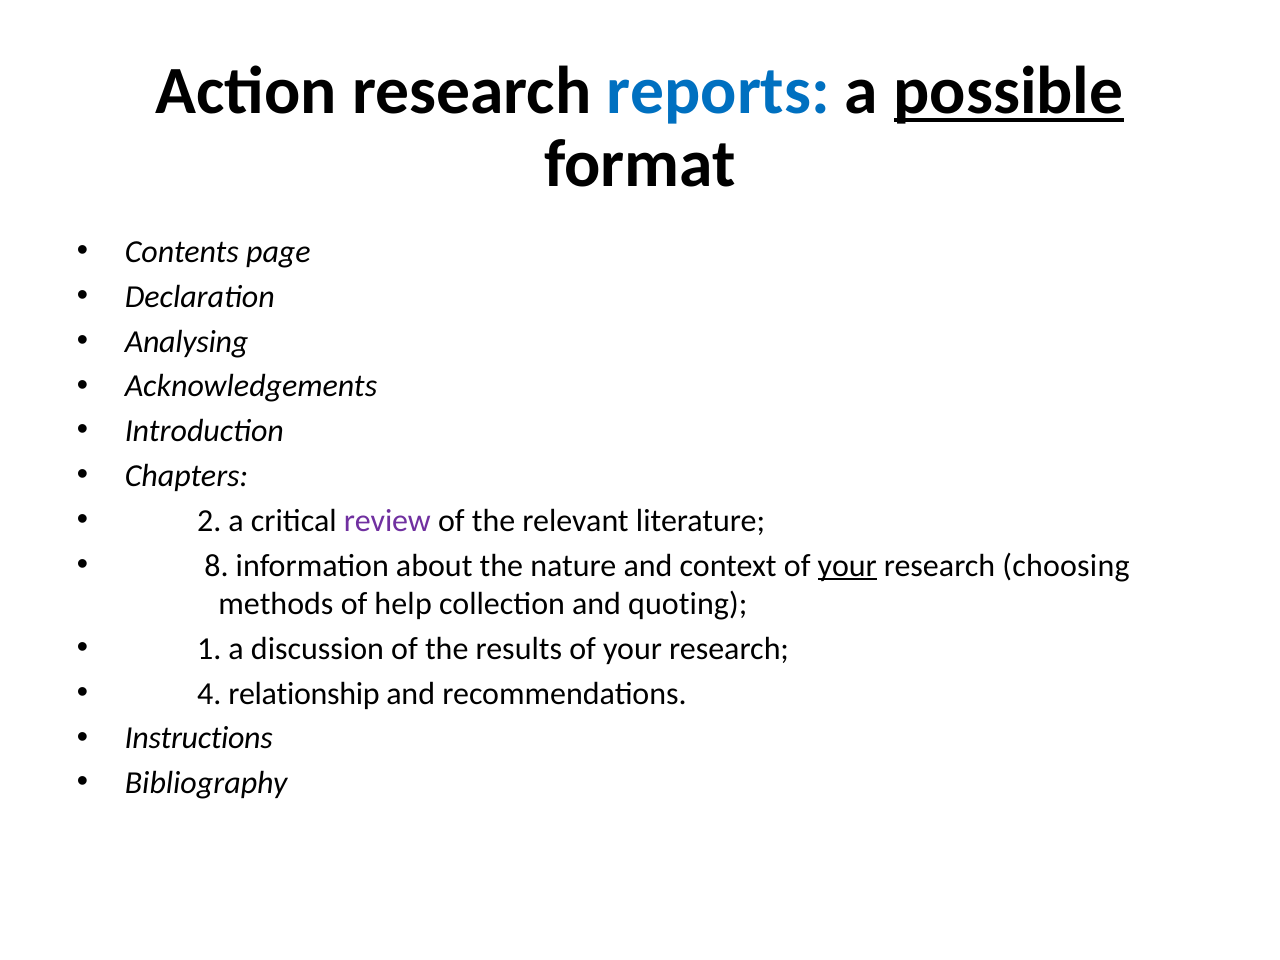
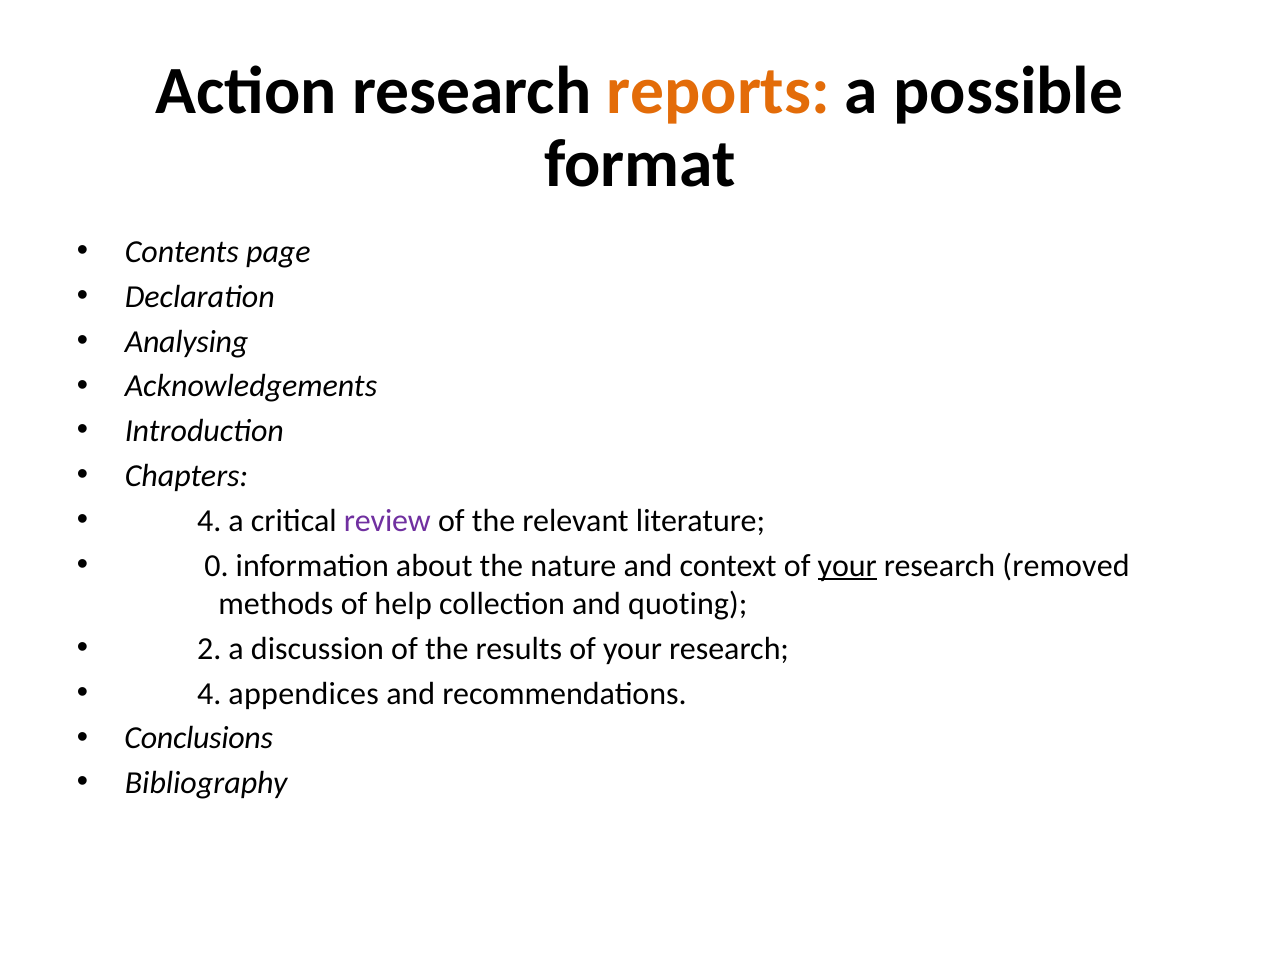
reports colour: blue -> orange (718, 91)
possible underline: present -> none (1009, 91)
2: 2 -> 4 (209, 521)
8: 8 -> 0 (217, 565)
choosing: choosing -> removed (1066, 565)
1: 1 -> 2 (209, 649)
relationship: relationship -> appendices (304, 693)
Instructions: Instructions -> Conclusions (199, 738)
